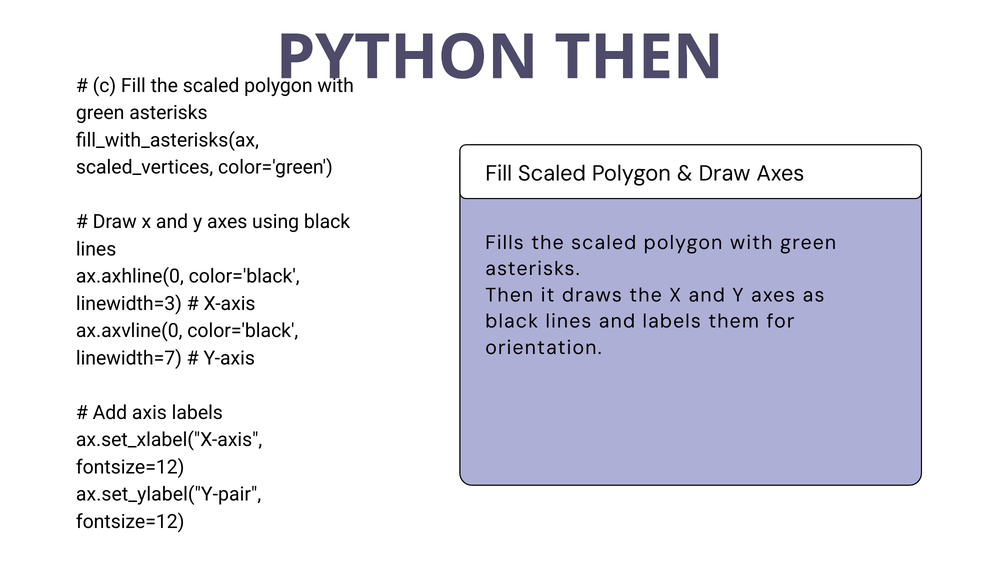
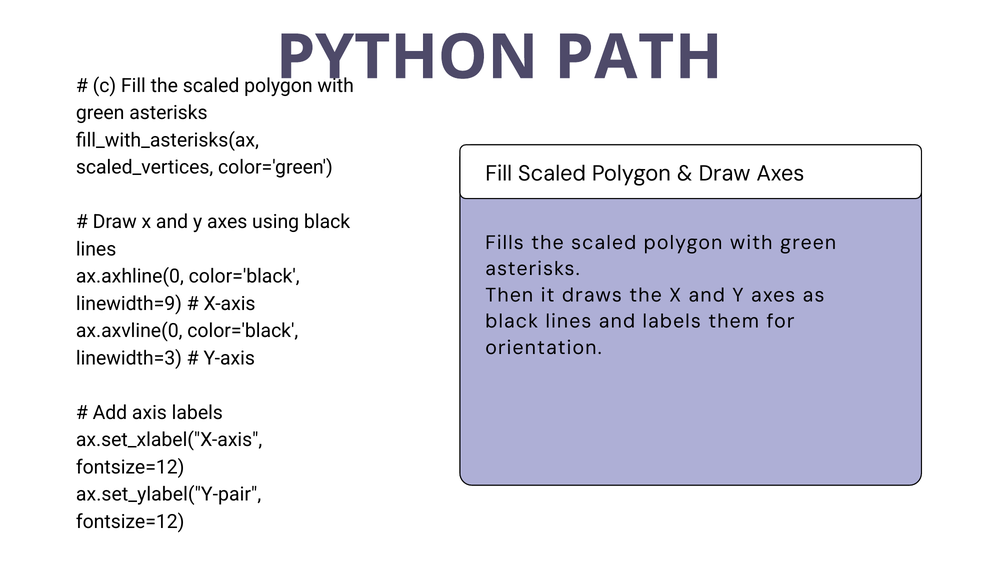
THEN: THEN -> PATH (639, 58)
linewidth=3: linewidth=3 -> linewidth=9 (129, 303)
linewidth=7: linewidth=7 -> linewidth=3 (129, 358)
